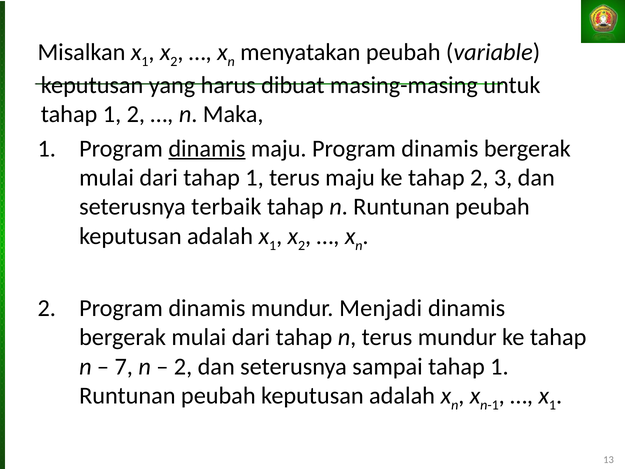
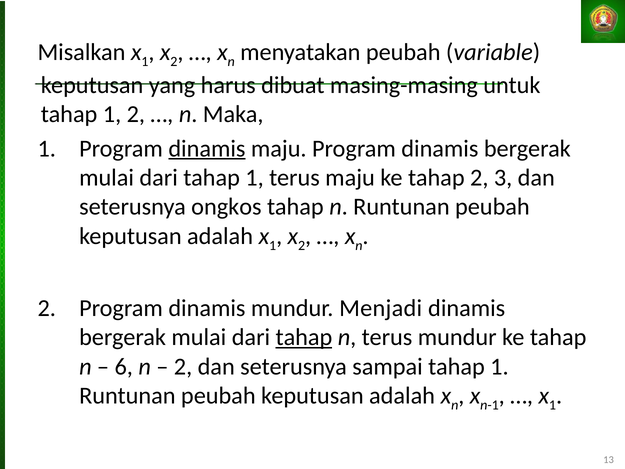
terbaik: terbaik -> ongkos (226, 207)
tahap underline: none -> present (304, 337)
7: 7 -> 6 (124, 366)
